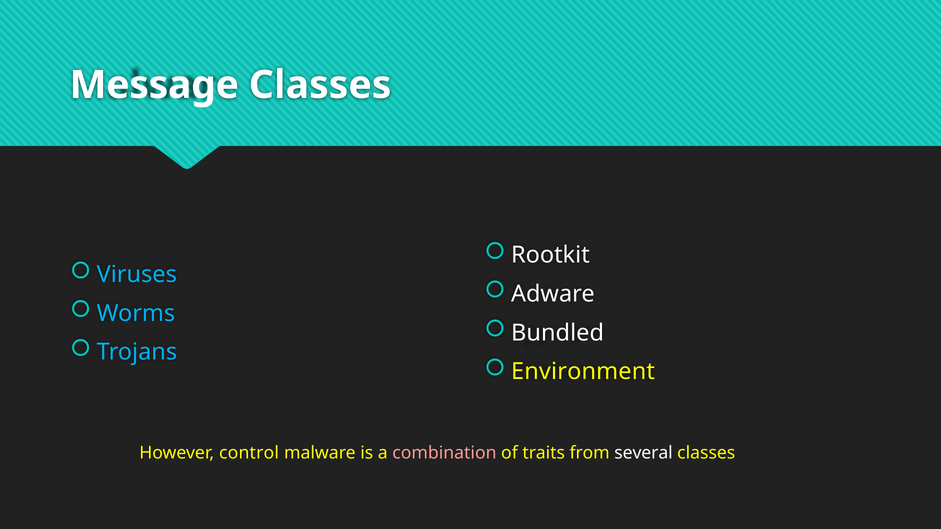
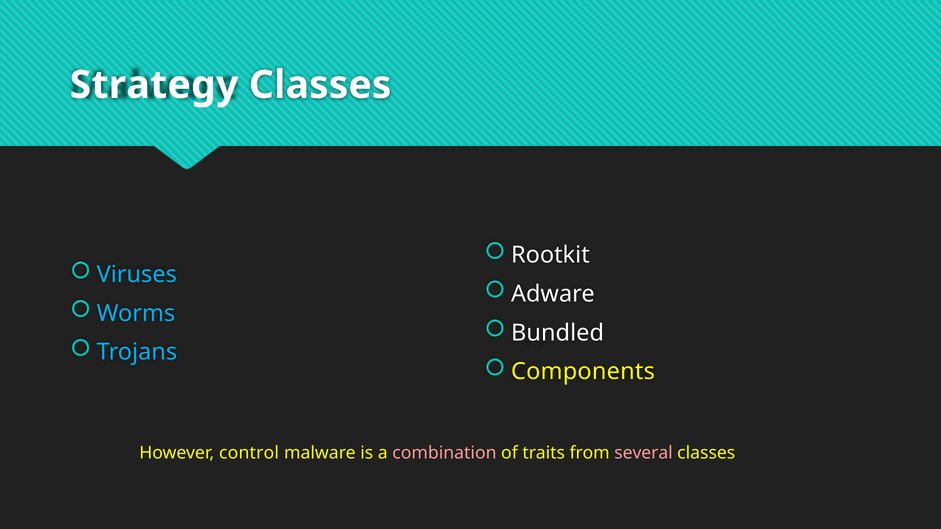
Message: Message -> Strategy (154, 85)
Environment: Environment -> Components (583, 372)
several colour: white -> pink (644, 453)
